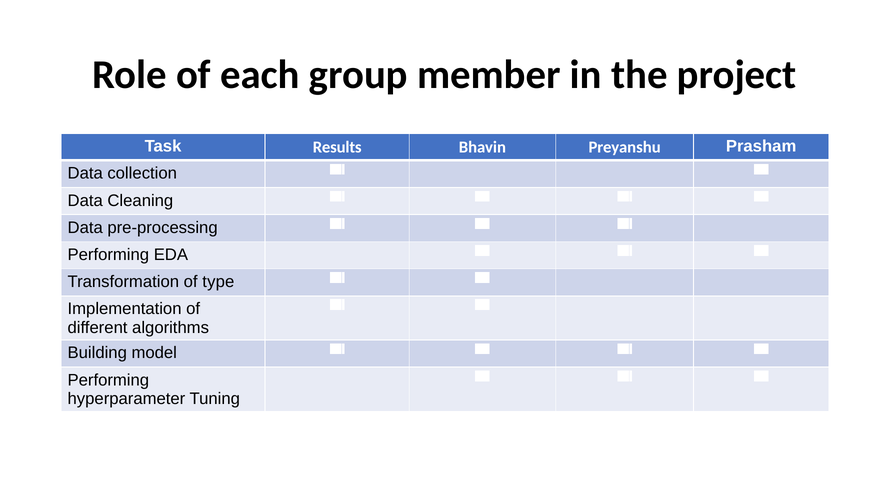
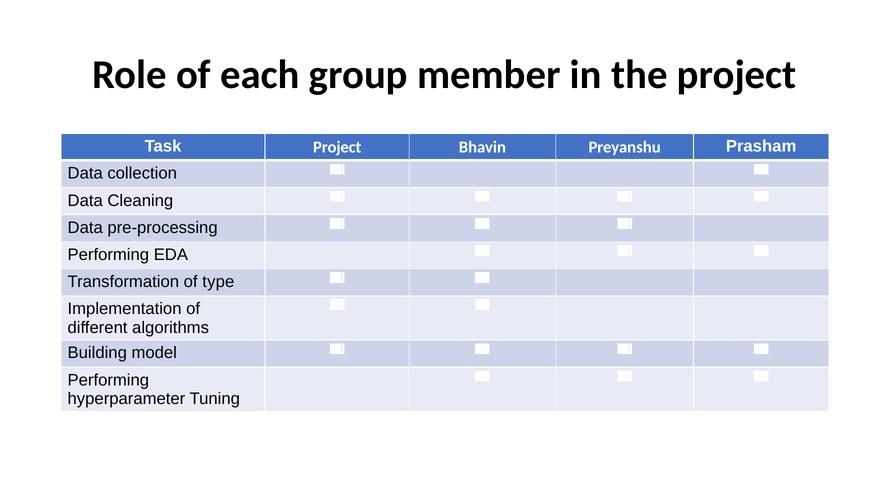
Task Results: Results -> Project (337, 147)
